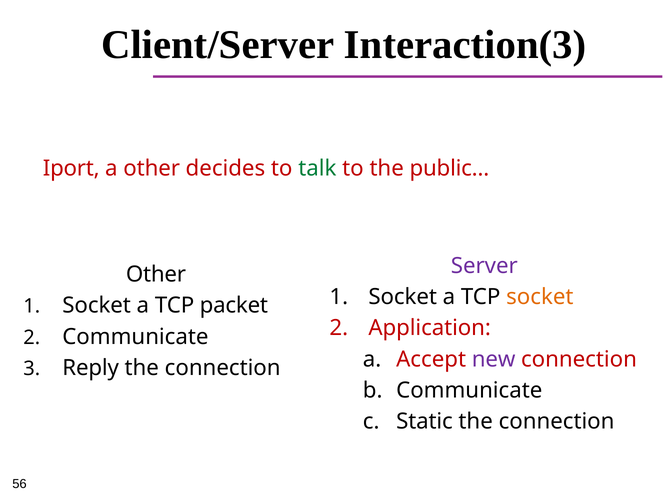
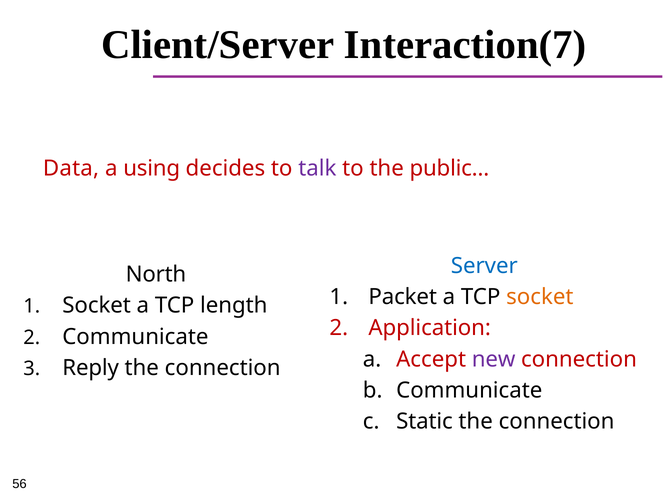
Interaction(3: Interaction(3 -> Interaction(7 (465, 45)
Iport: Iport -> Data (71, 168)
a other: other -> using (152, 168)
talk colour: green -> purple (317, 168)
Server colour: purple -> blue (484, 266)
Other: Other -> North (156, 274)
Socket: Socket -> Packet (403, 297)
packet: packet -> length (234, 306)
